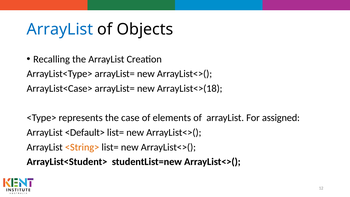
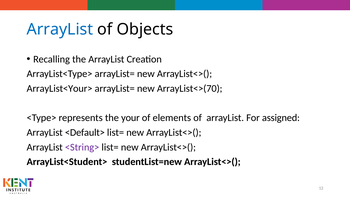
ArrayList<Case>: ArrayList<Case> -> ArrayList<Your> (60, 88)
ArrayList<>(18: ArrayList<>(18 -> ArrayList<>(70 (190, 88)
case: case -> your (130, 118)
<String> colour: orange -> purple (82, 147)
